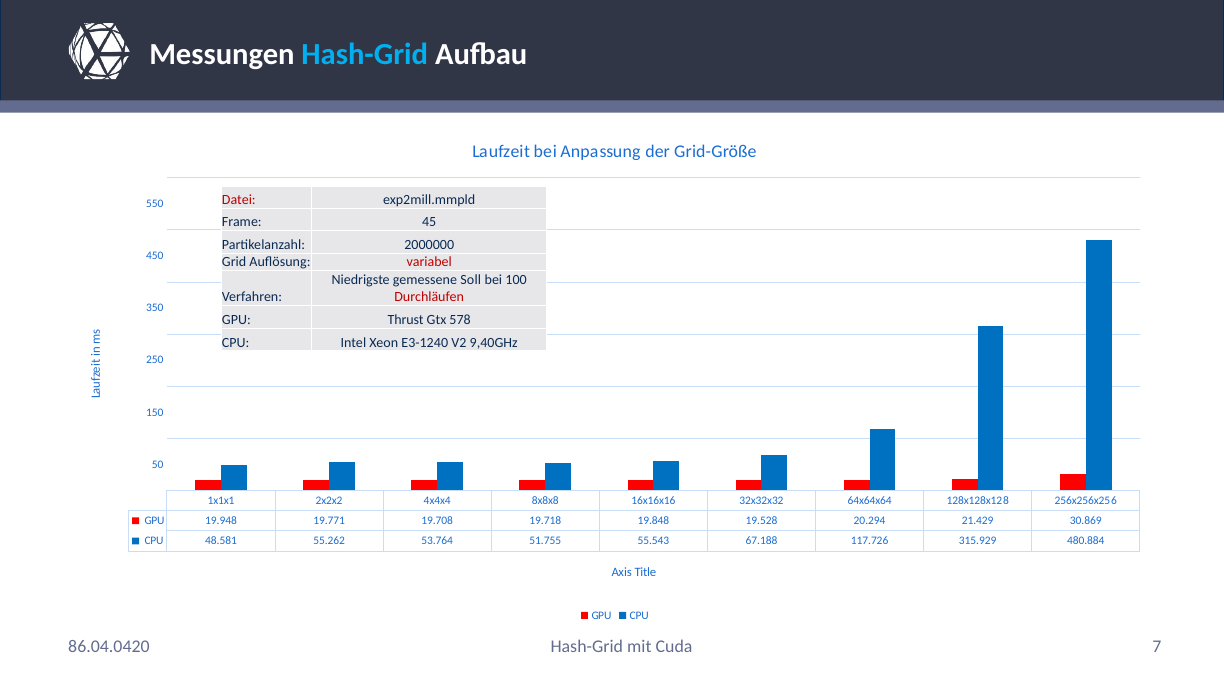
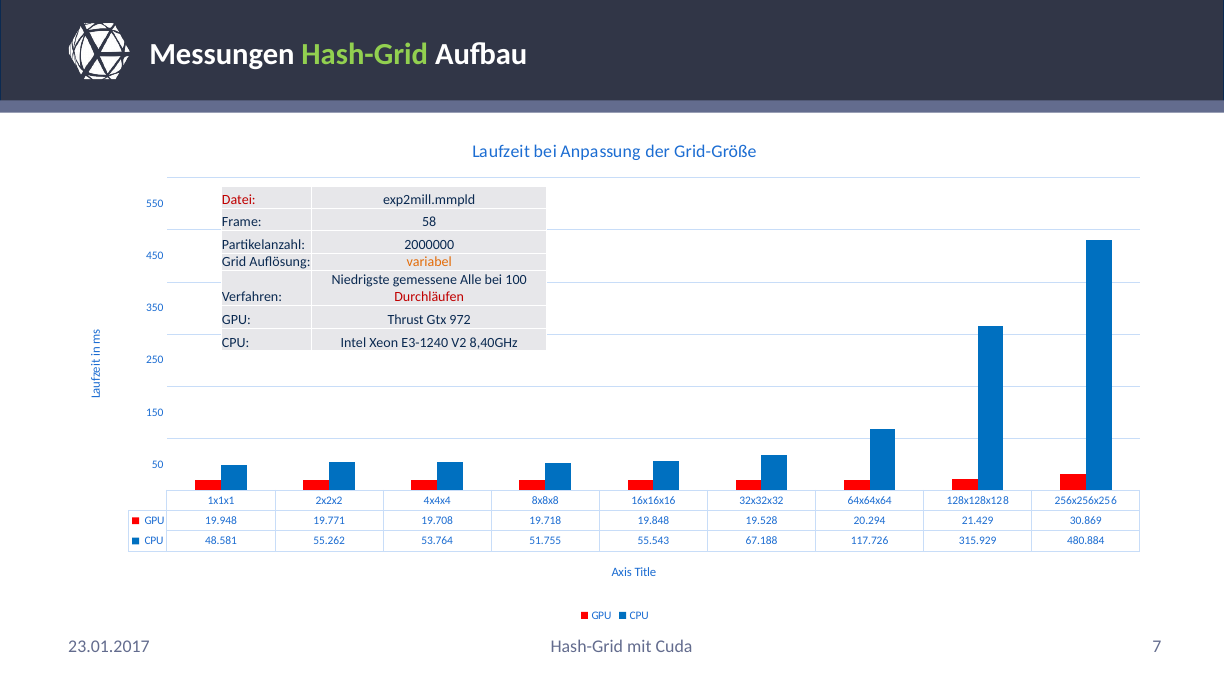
Hash-Grid colour: light blue -> light green (365, 55)
45: 45 -> 58 (429, 222)
variabel colour: red -> orange (429, 263)
Soll: Soll -> Alle (471, 280)
578: 578 -> 972 (460, 320)
9,40GHz: 9,40GHz -> 8,40GHz (494, 343)
86.04.0420: 86.04.0420 -> 23.01.2017 (109, 647)
